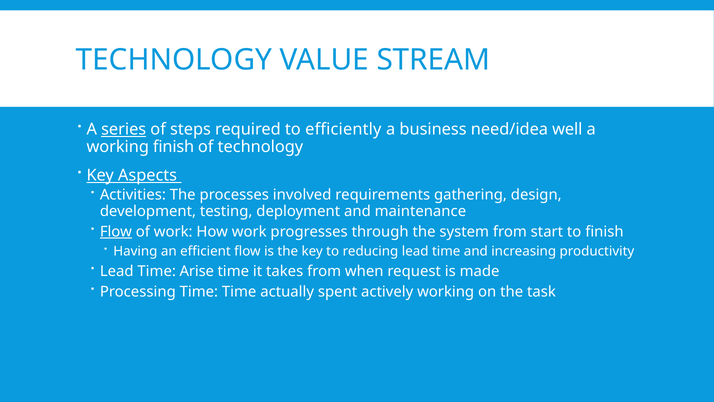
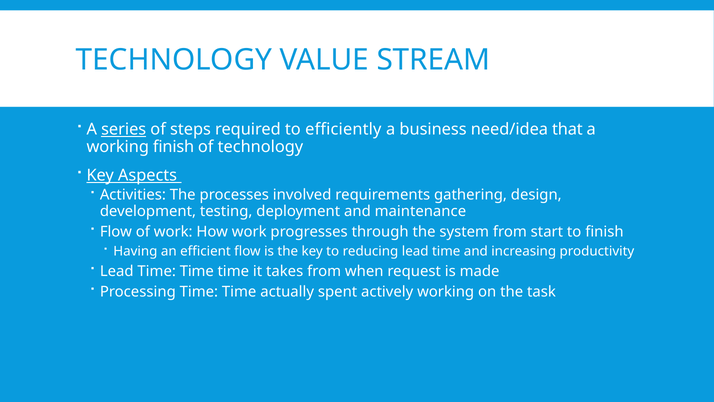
well: well -> that (567, 129)
Flow underline: present -> none (116, 231)
Lead Time Arise: Arise -> Time (197, 271)
